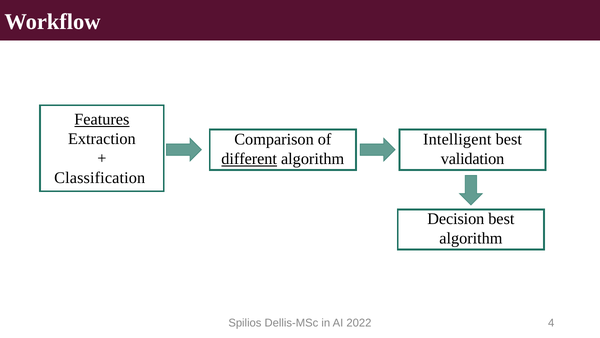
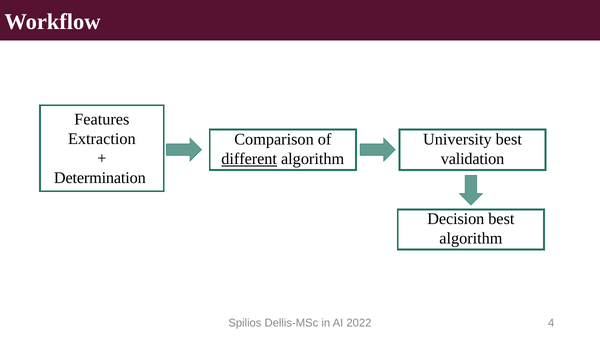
Features underline: present -> none (102, 119)
Intelligent: Intelligent -> University (457, 139)
Classification: Classification -> Determination (100, 178)
